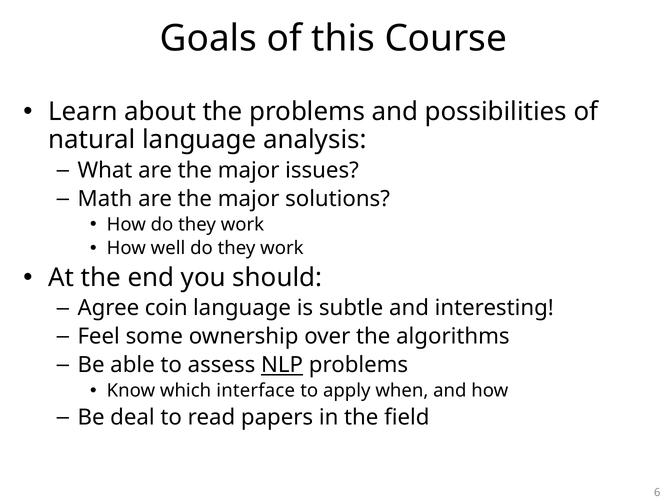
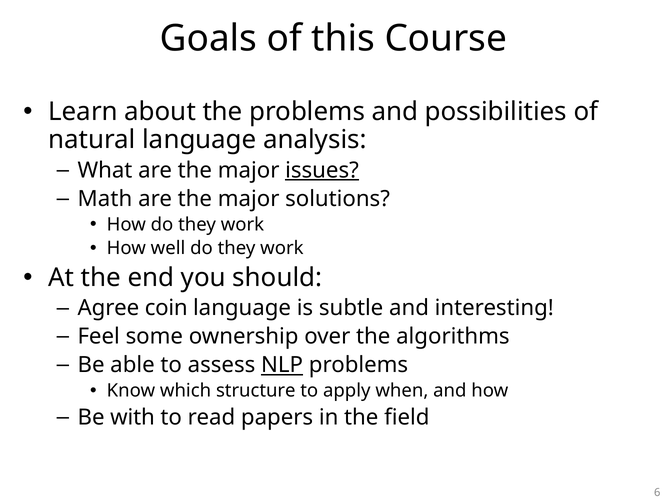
issues underline: none -> present (322, 170)
interface: interface -> structure (256, 390)
deal: deal -> with (133, 417)
